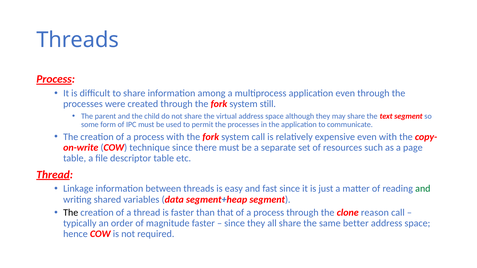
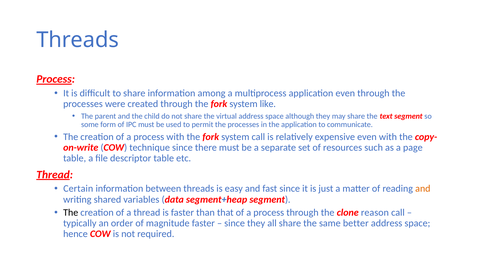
still: still -> like (268, 104)
Linkage: Linkage -> Certain (78, 189)
and colour: green -> orange (423, 189)
